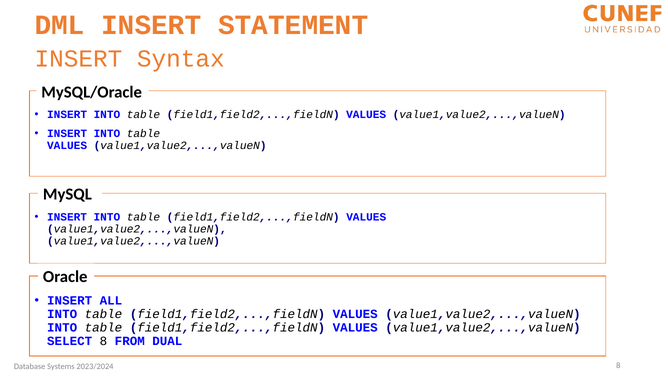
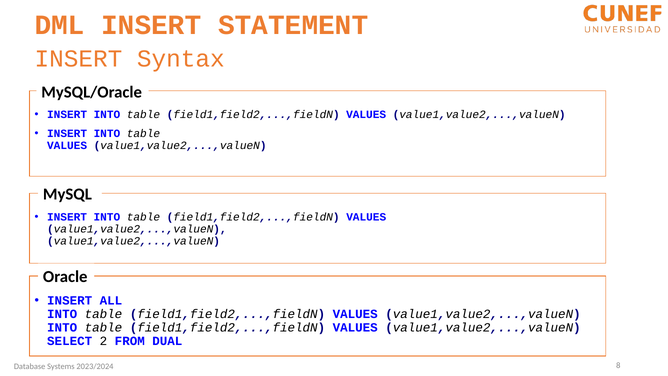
SELECT 8: 8 -> 2 (103, 341)
